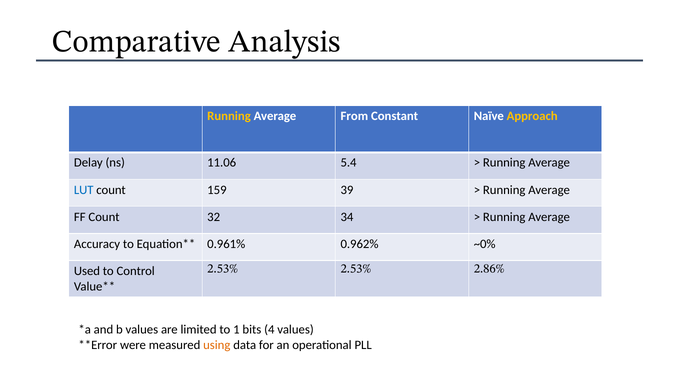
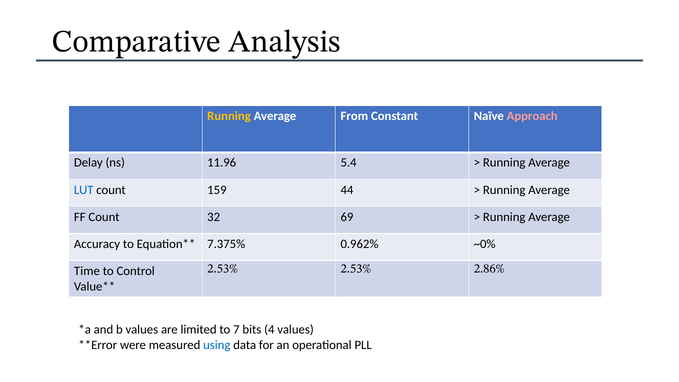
Approach colour: yellow -> pink (532, 116)
11.06: 11.06 -> 11.96 (222, 163)
39: 39 -> 44 (347, 190)
34: 34 -> 69 (347, 217)
0.961%: 0.961% -> 7.375% (226, 244)
Used: Used -> Time (87, 271)
1: 1 -> 7 (236, 330)
using colour: orange -> blue (217, 345)
